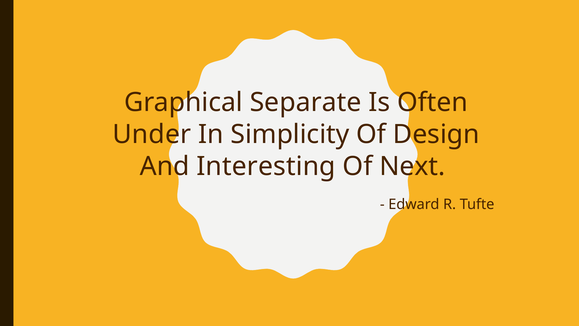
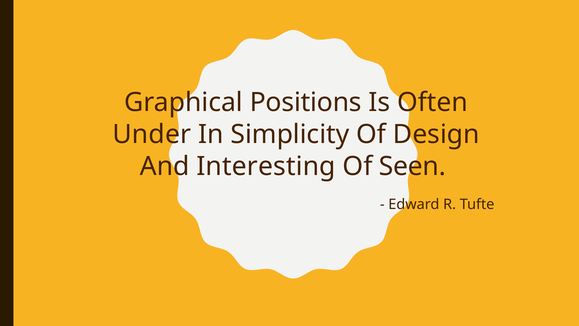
Separate: Separate -> Positions (306, 102)
Next: Next -> Seen (412, 166)
